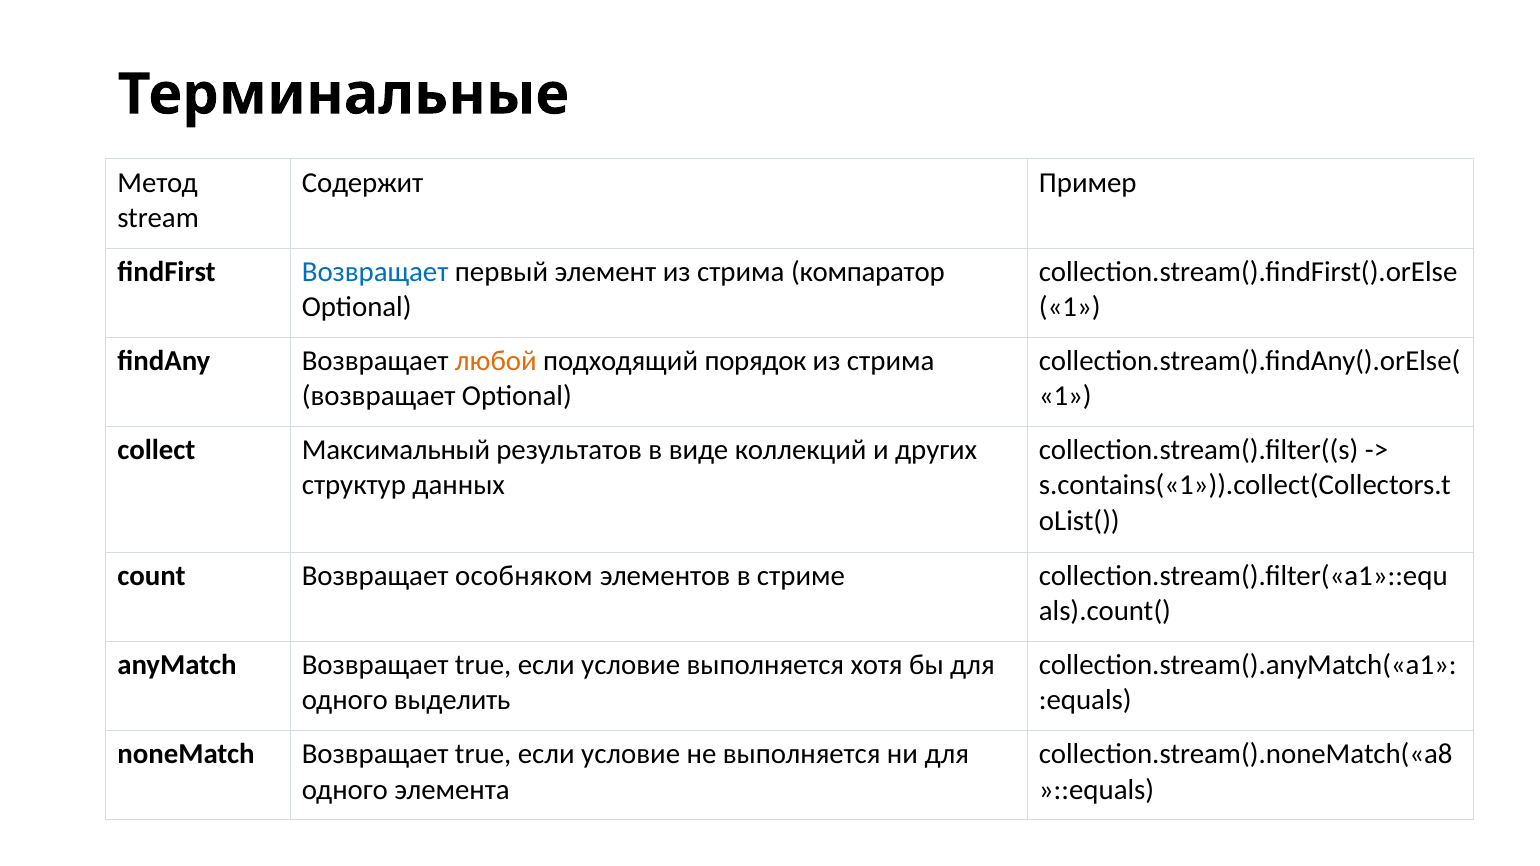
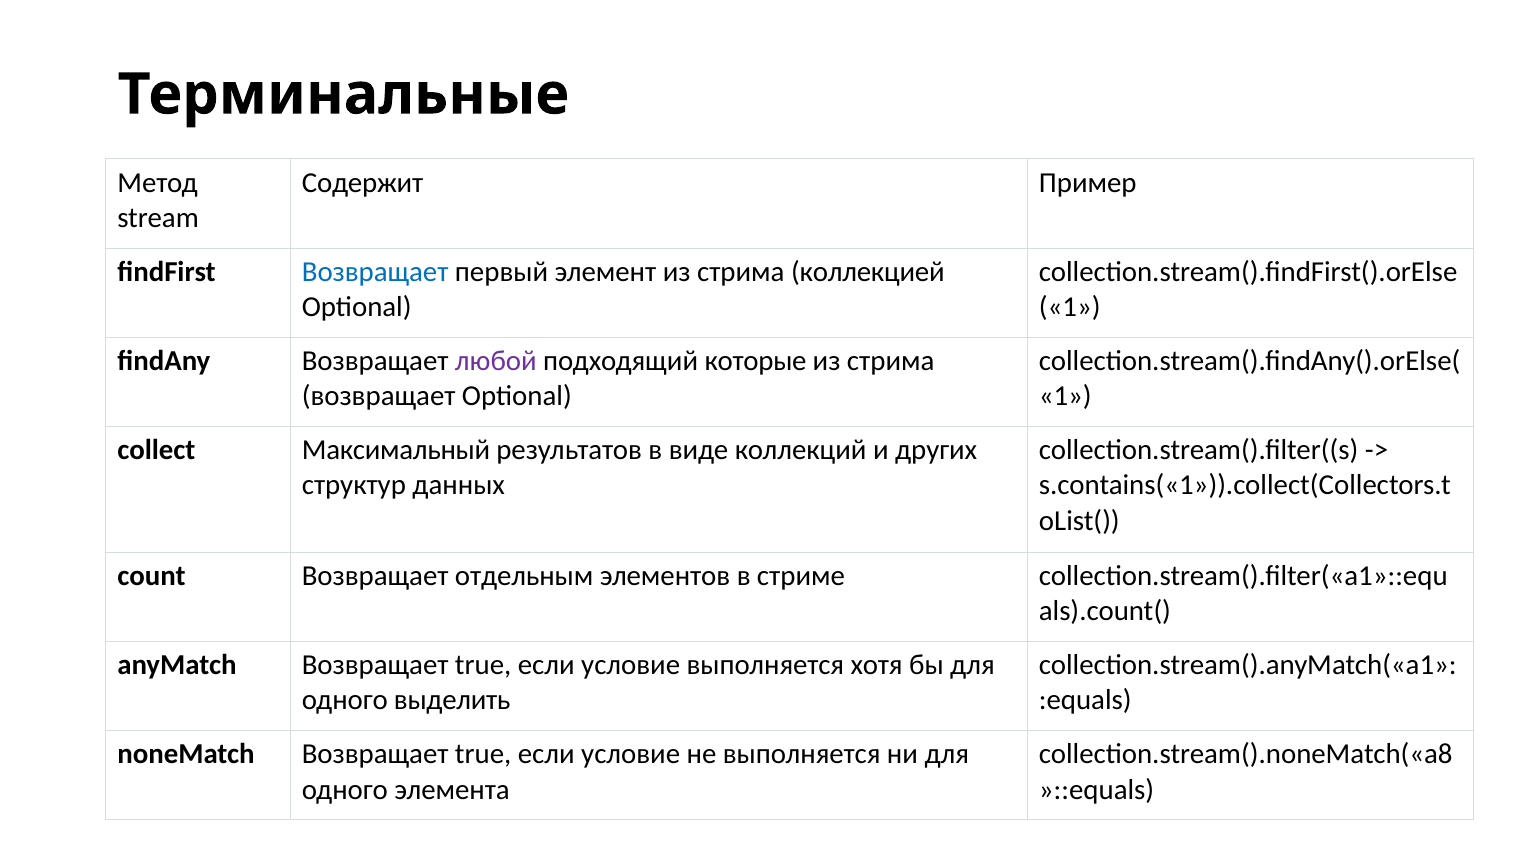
компаратор: компаратор -> коллекцией (868, 272)
любой colour: orange -> purple (496, 361)
порядок: порядок -> которые (756, 361)
особняком: особняком -> отдельным (524, 576)
